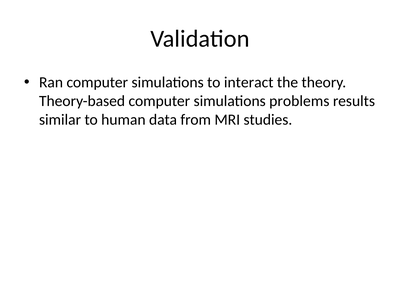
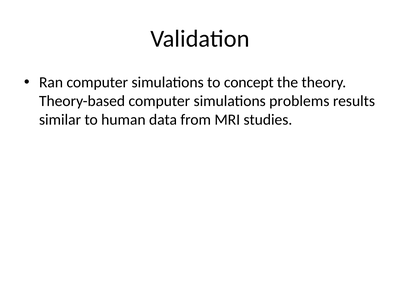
interact: interact -> concept (249, 82)
